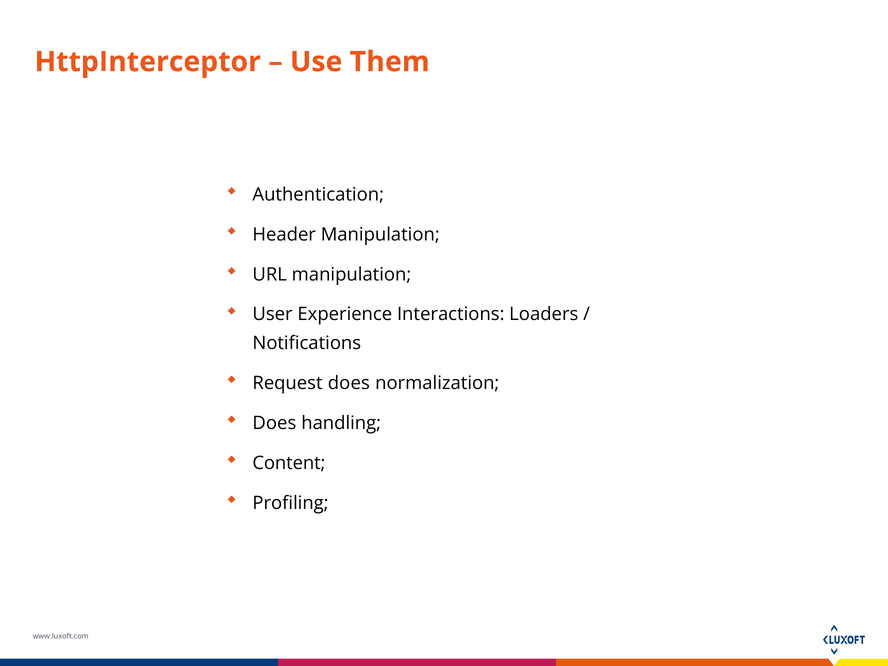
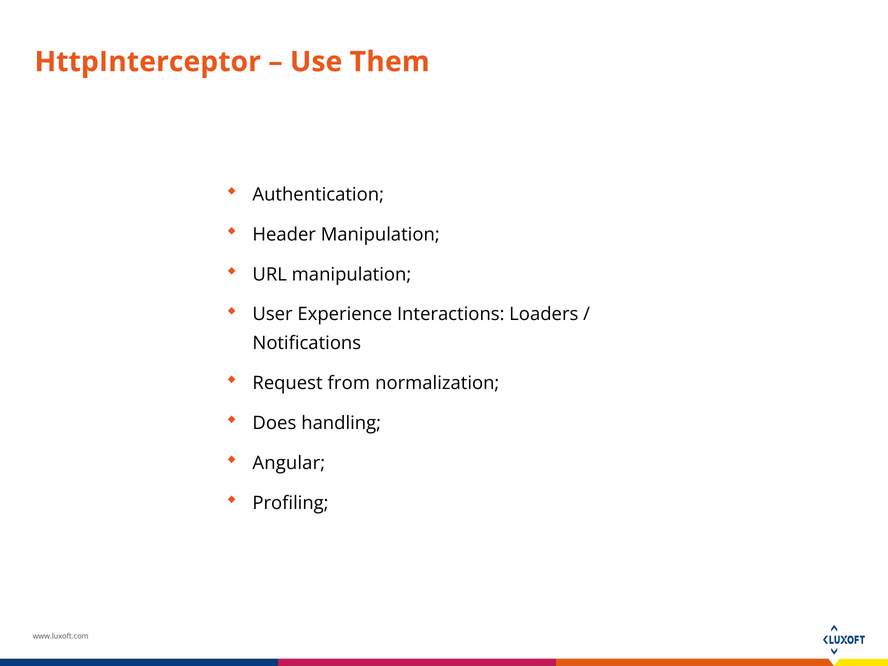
Request does: does -> from (349, 383)
Content: Content -> Angular (289, 463)
